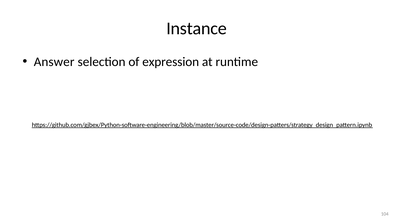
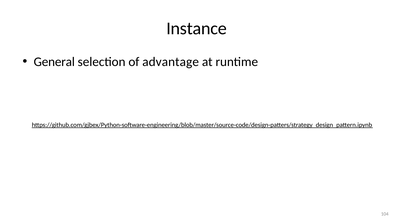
Answer: Answer -> General (54, 62)
expression: expression -> advantage (171, 62)
